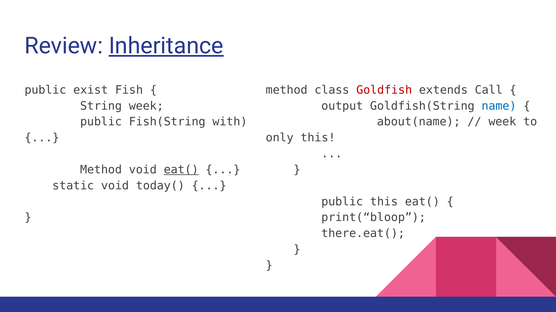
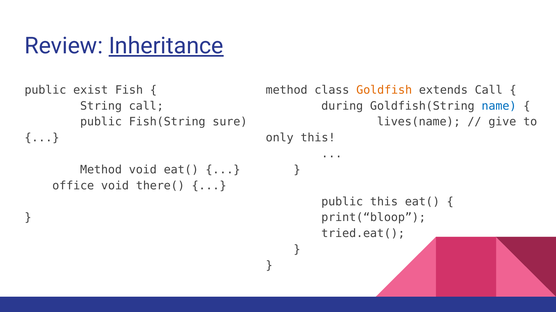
Goldfish colour: red -> orange (384, 90)
String week: week -> call (146, 106)
output: output -> during (342, 106)
with: with -> sure (230, 122)
about(name: about(name -> lives(name (419, 122)
week: week -> give (502, 122)
eat( underline: present -> none (181, 170)
static: static -> office (73, 186)
today(: today( -> there( (160, 186)
there.eat(: there.eat( -> tried.eat( (363, 234)
